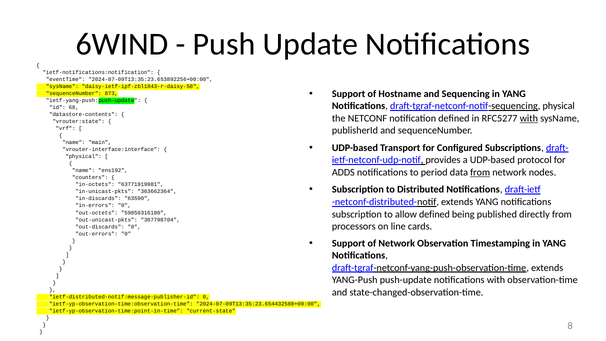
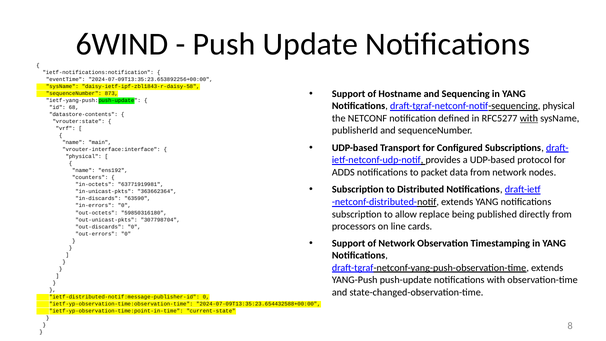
period: period -> packet (434, 172)
from underline: present -> none (480, 172)
allow defined: defined -> replace (434, 214)
